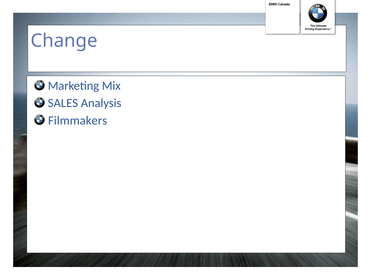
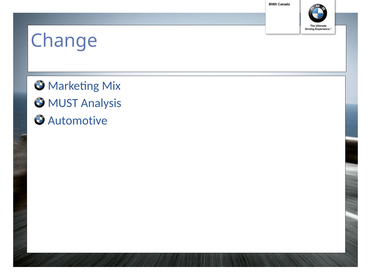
SALES: SALES -> MUST (63, 103)
Filmmakers: Filmmakers -> Automotive (78, 121)
